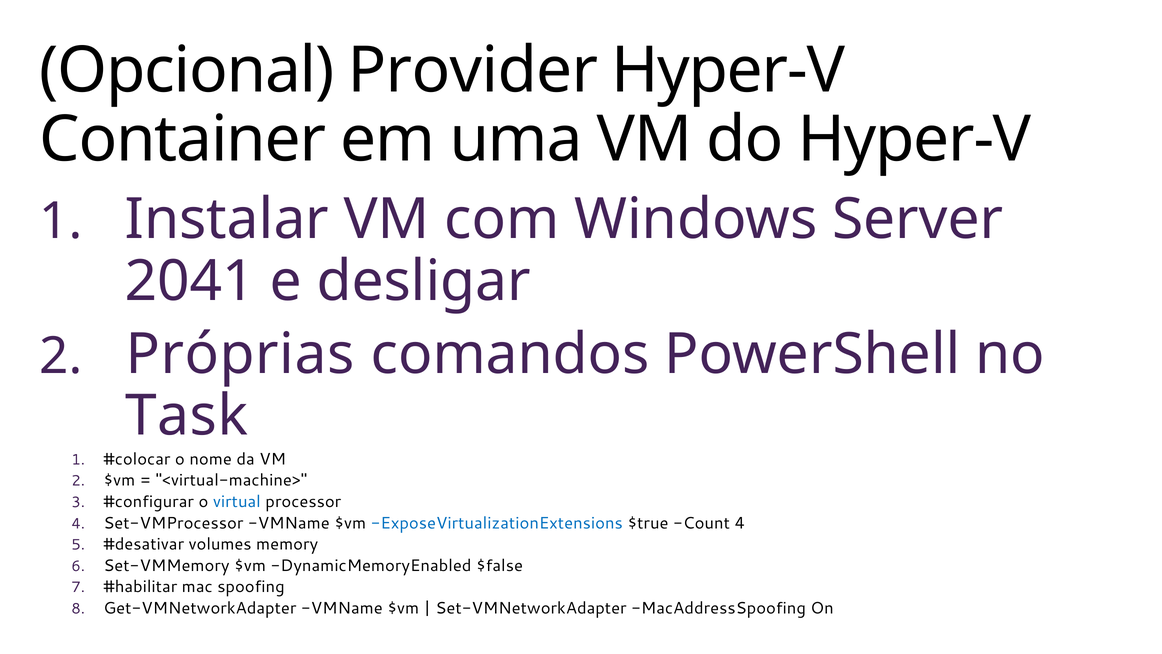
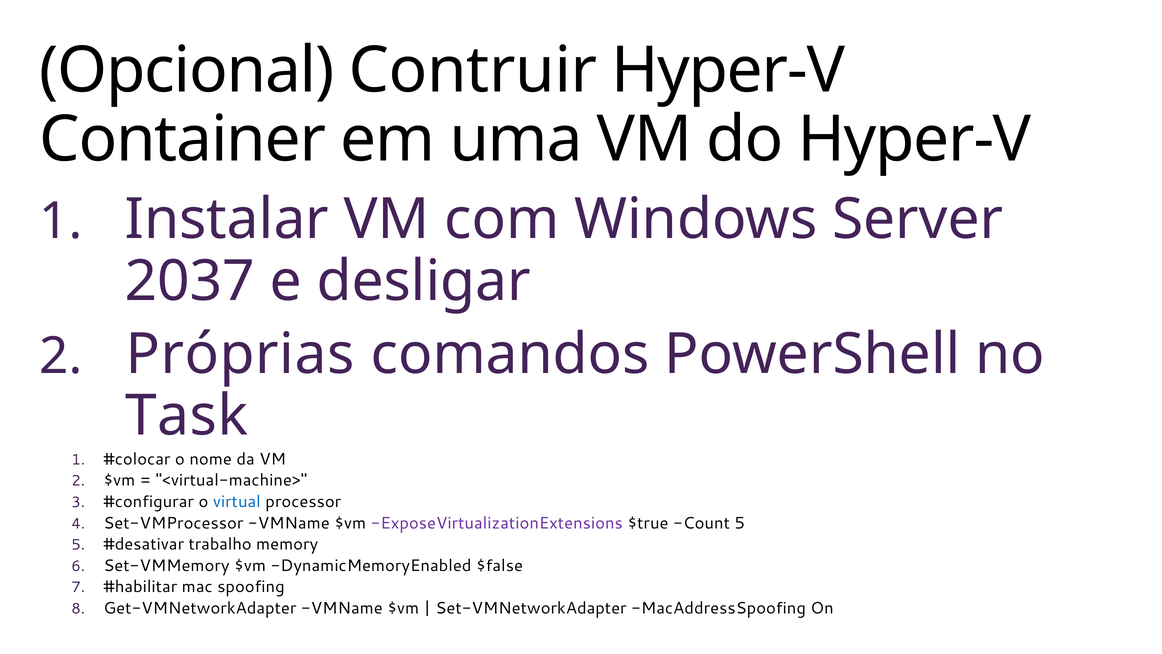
Provider: Provider -> Contruir (473, 70)
2041: 2041 -> 2037 (190, 281)
ExposeVirtualizationExtensions colour: blue -> purple (497, 523)
Count 4: 4 -> 5 (740, 523)
volumes: volumes -> trabalho (220, 544)
